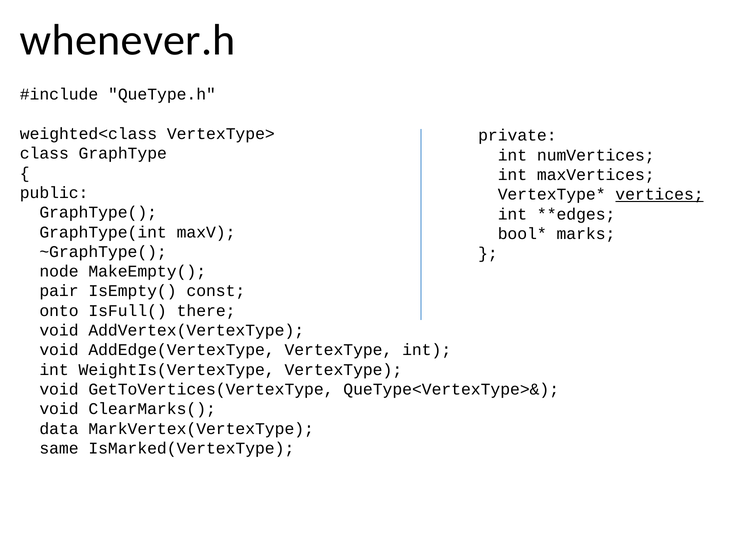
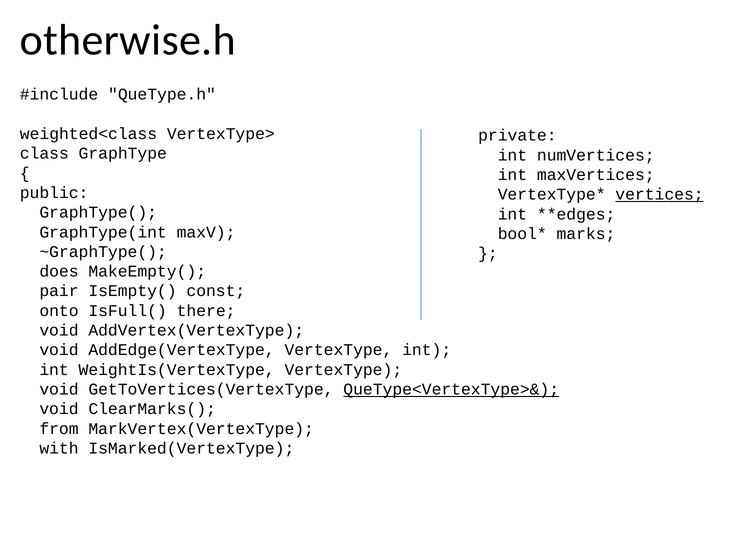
whenever.h: whenever.h -> otherwise.h (128, 40)
node: node -> does (59, 272)
QueType<VertexType>& underline: none -> present (451, 390)
data: data -> from (59, 429)
same: same -> with (59, 449)
